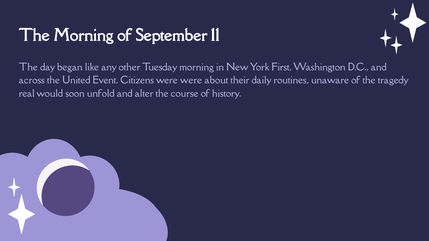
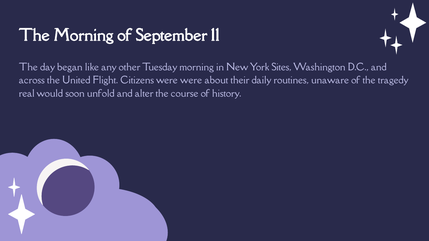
First: First -> Sites (281, 67)
Event: Event -> Flight (105, 81)
